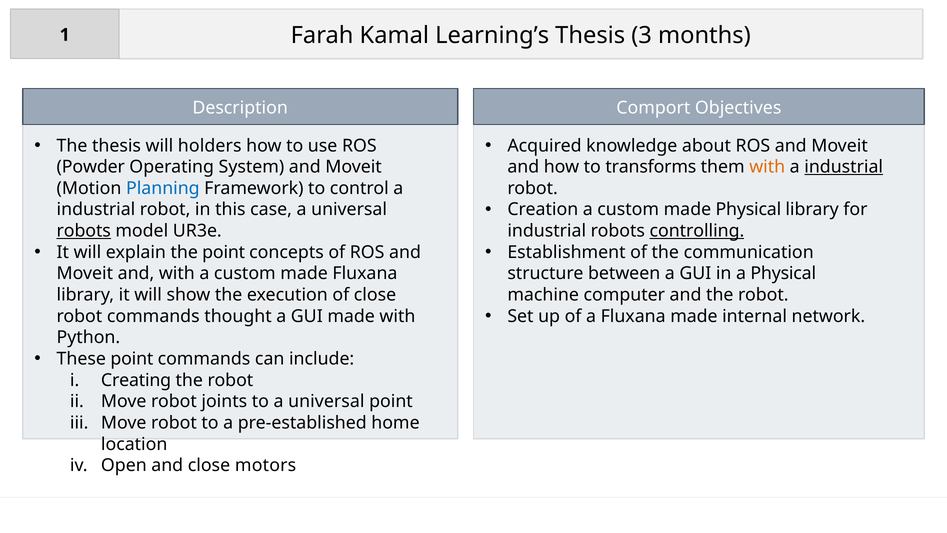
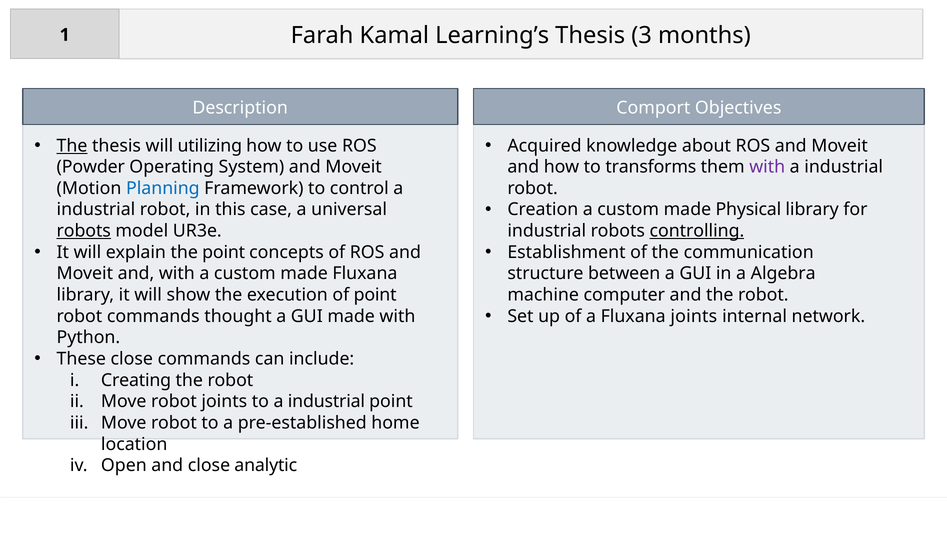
The underline: none -> present (72, 146)
holders: holders -> utilizing (210, 146)
with colour: orange -> purple (767, 167)
industrial underline: present -> none (844, 167)
a Physical: Physical -> Algebra (783, 273)
of close: close -> point (375, 295)
Fluxana made: made -> joints (694, 316)
These point: point -> close (132, 359)
to a universal: universal -> industrial (326, 401)
motors: motors -> analytic (266, 465)
